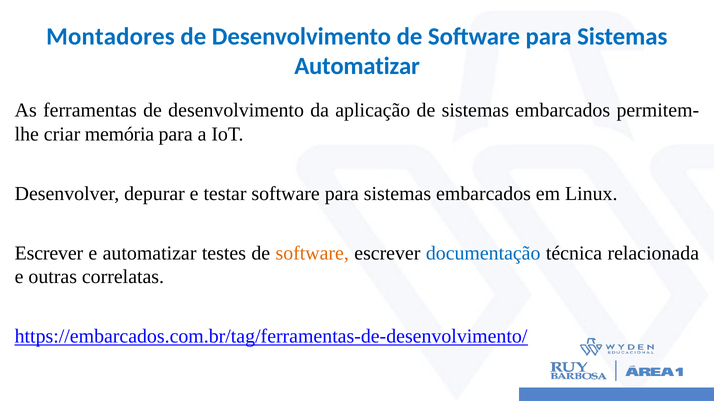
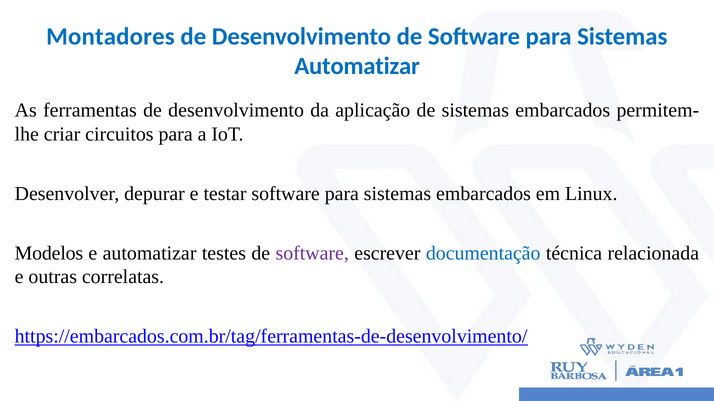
memória: memória -> circuitos (119, 134)
Escrever: Escrever -> Modelos (49, 253)
software colour: orange -> purple (312, 253)
